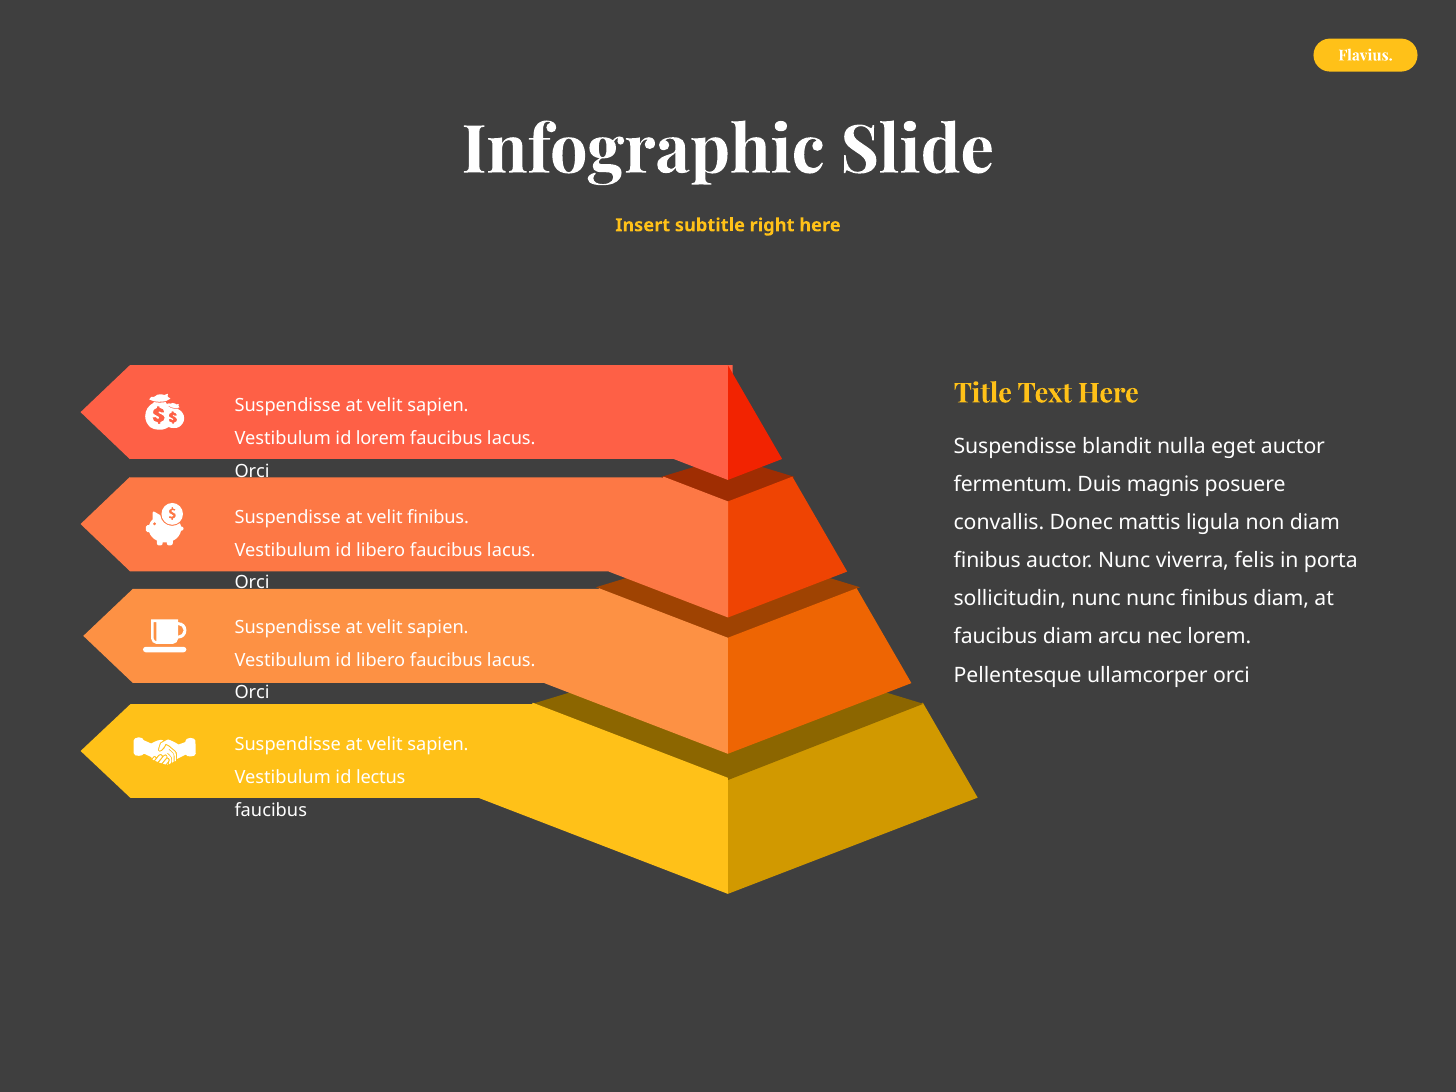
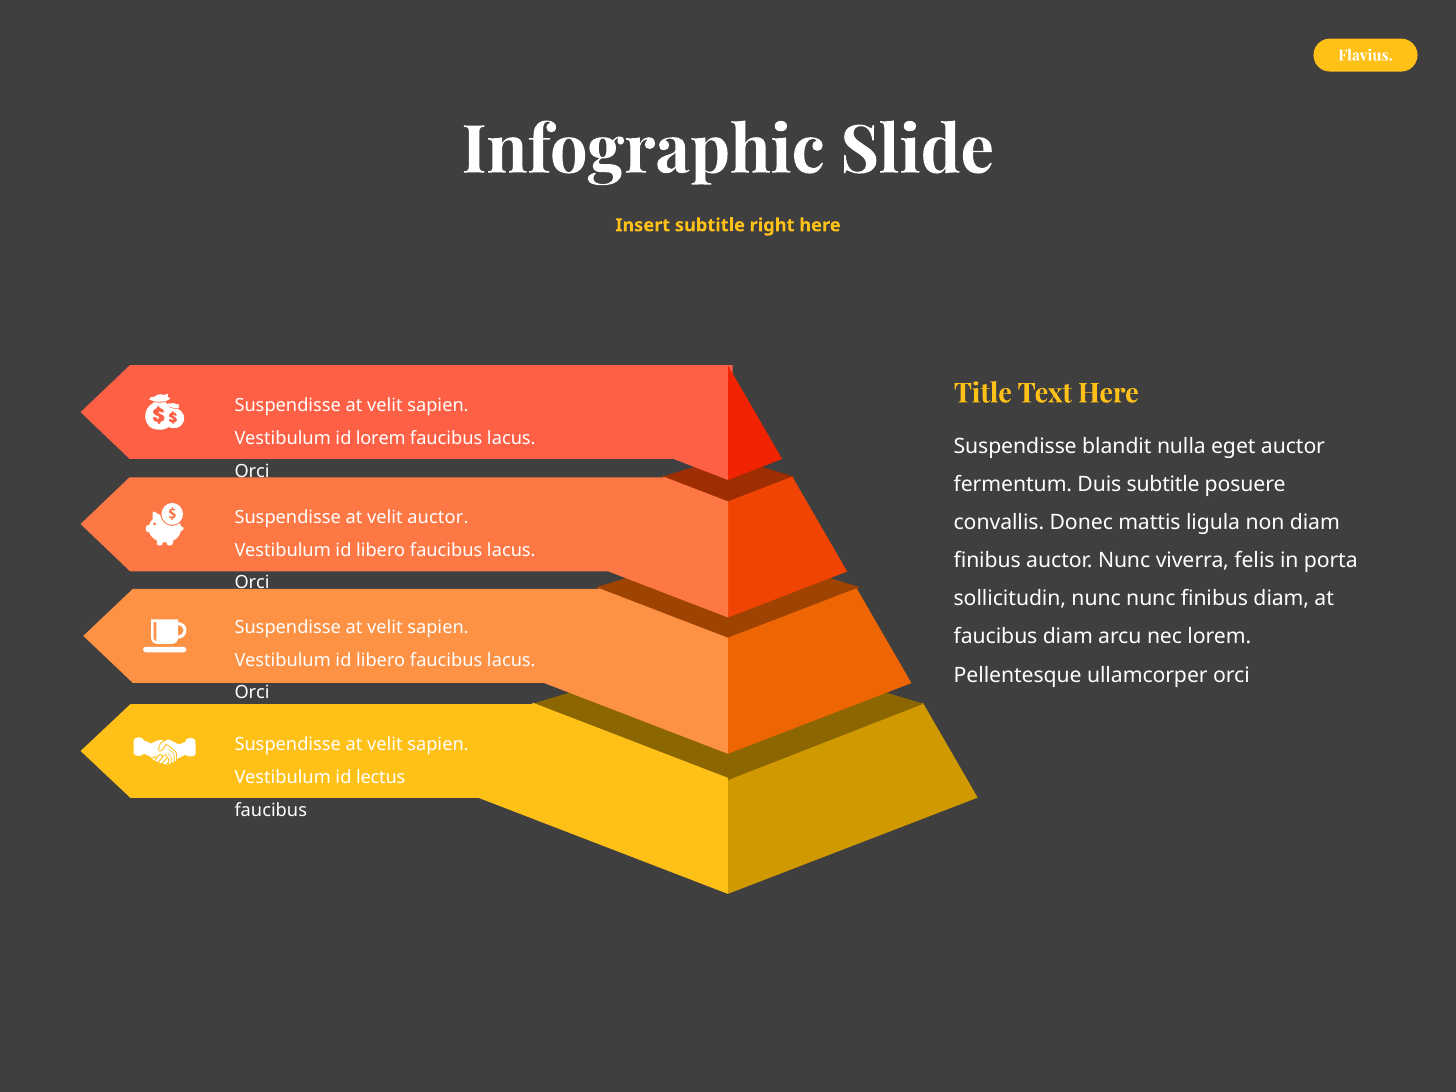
Duis magnis: magnis -> subtitle (1163, 484)
velit finibus: finibus -> auctor (438, 517)
